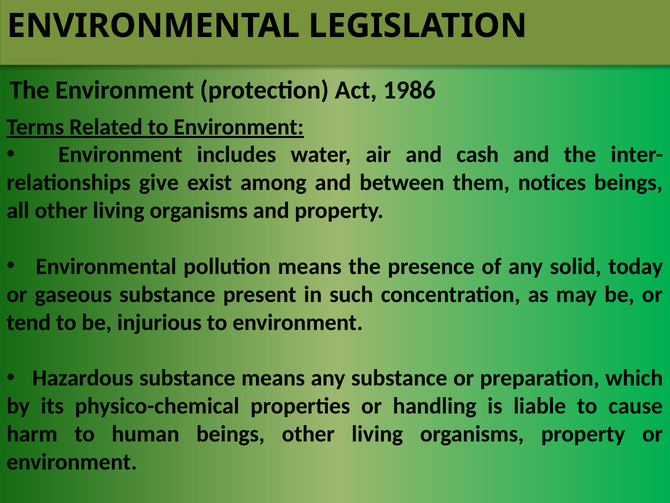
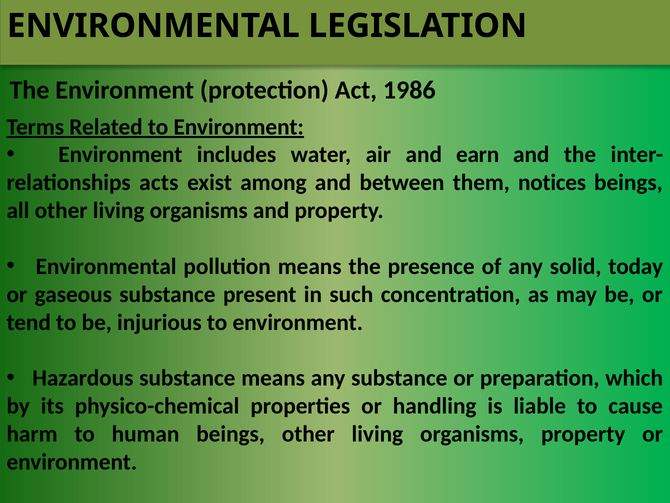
cash: cash -> earn (478, 155)
give: give -> acts (159, 183)
